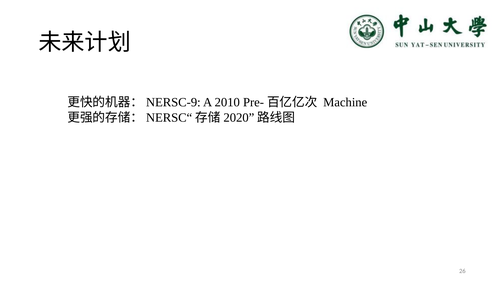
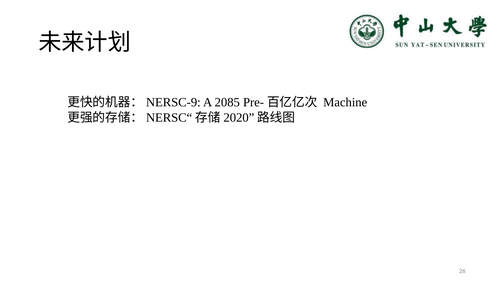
2010: 2010 -> 2085 (227, 102)
